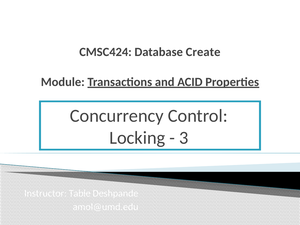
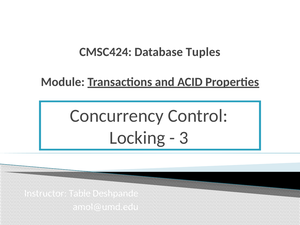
Create: Create -> Tuples (203, 52)
